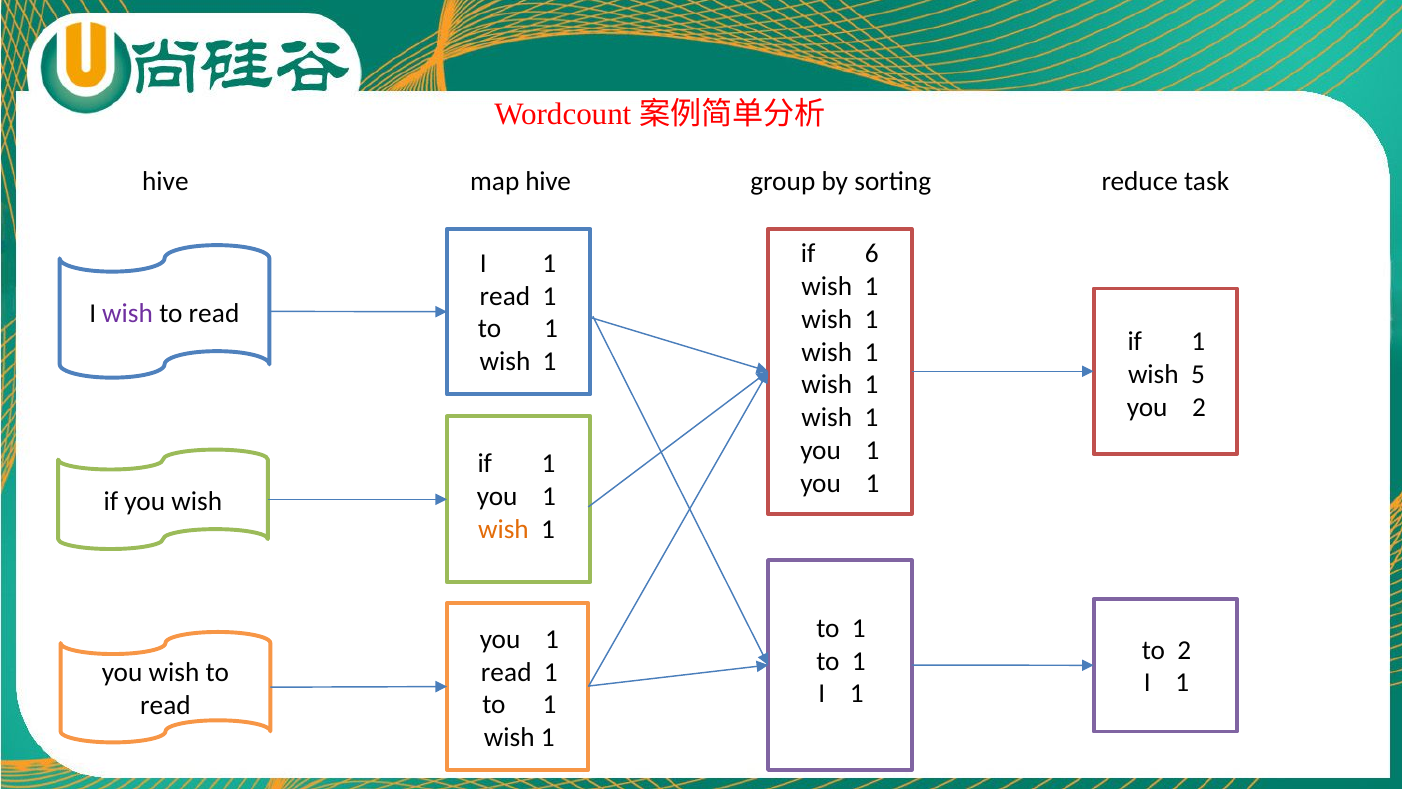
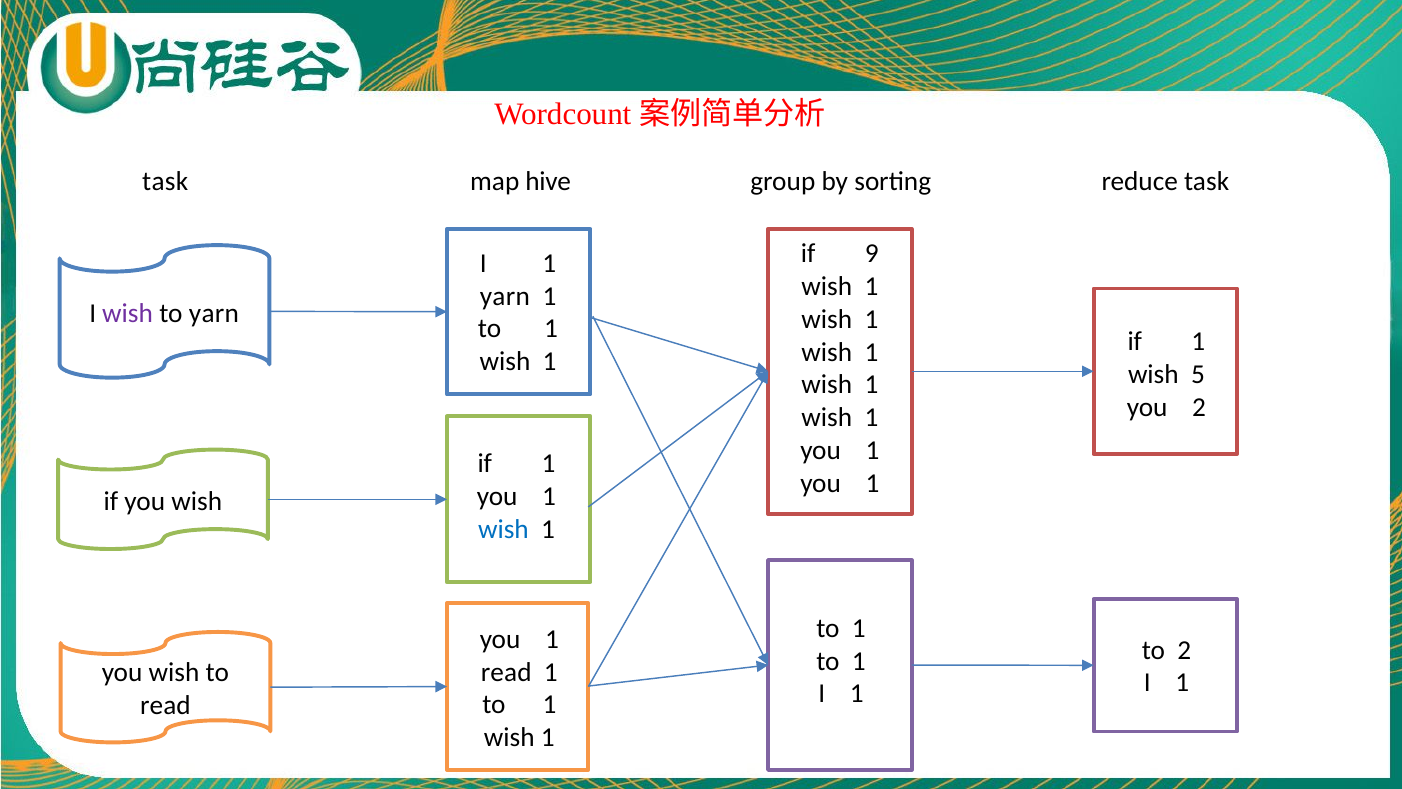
hive: hive -> task (165, 182)
6: 6 -> 9 (872, 254)
read: read -> yarn (505, 296)
read: read -> yarn (214, 313)
wish colour: orange -> blue (503, 529)
